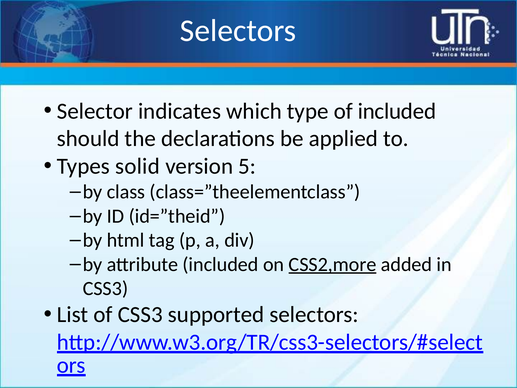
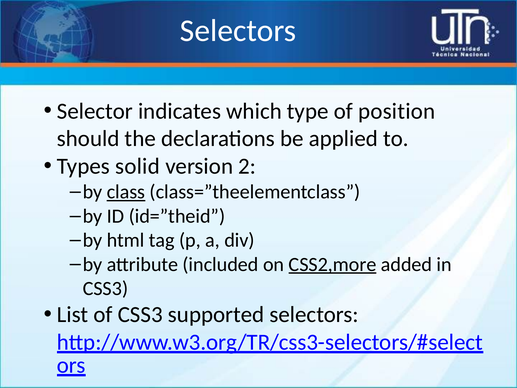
of included: included -> position (397, 111)
5: 5 -> 2 (247, 166)
class underline: none -> present (126, 192)
